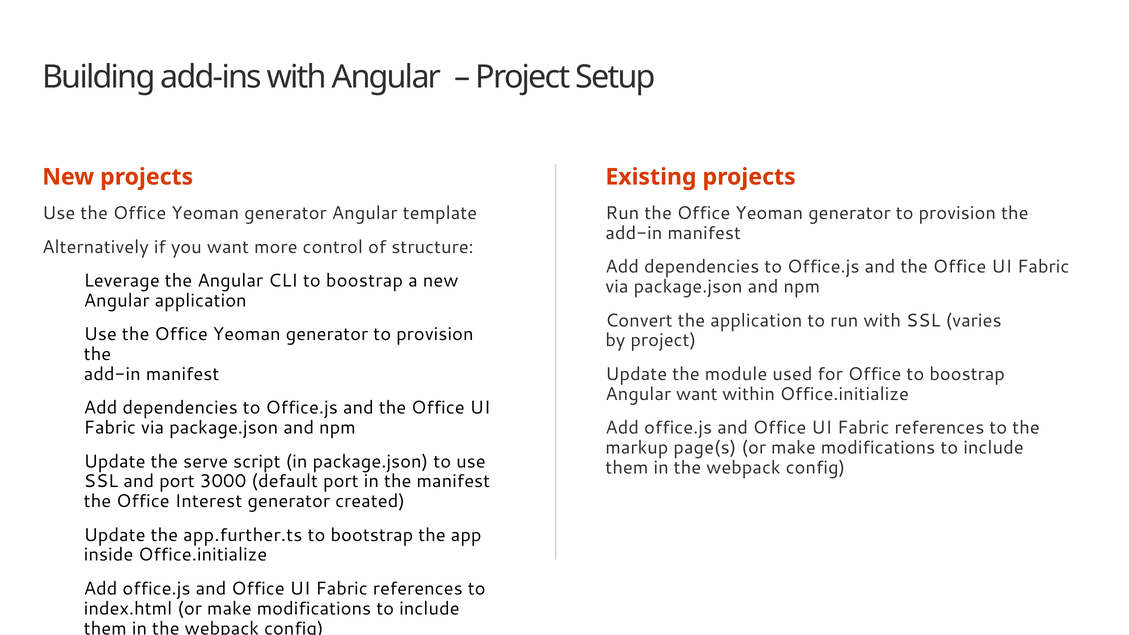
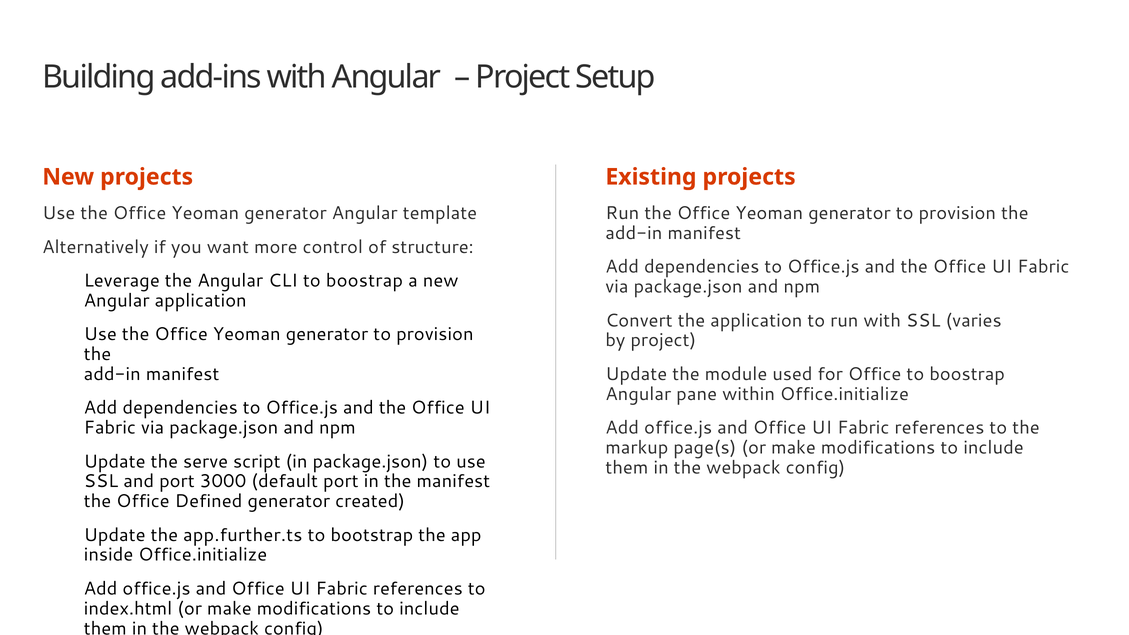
Angular want: want -> pane (697, 394)
Interest: Interest -> Defined (209, 501)
